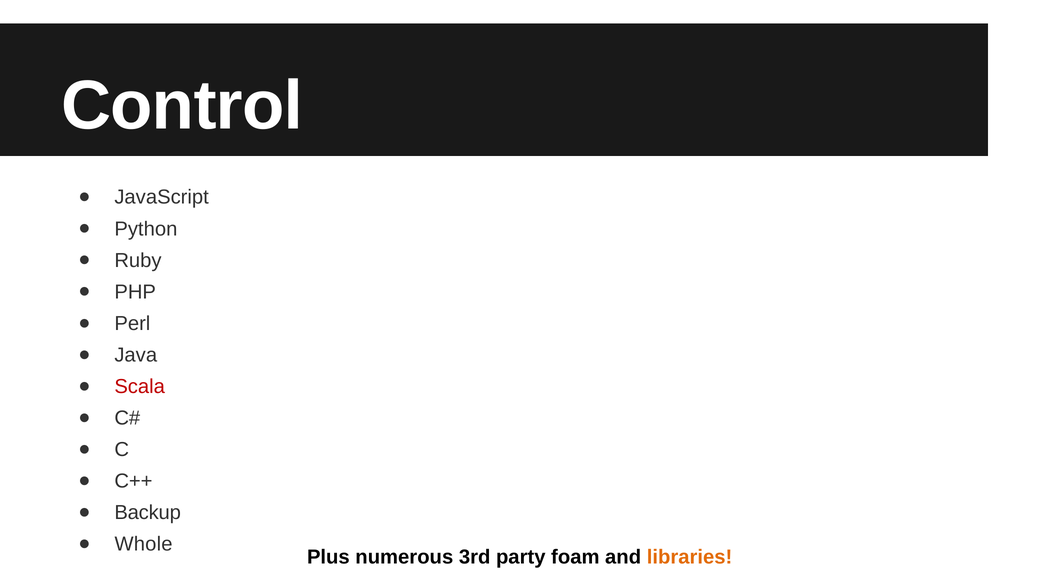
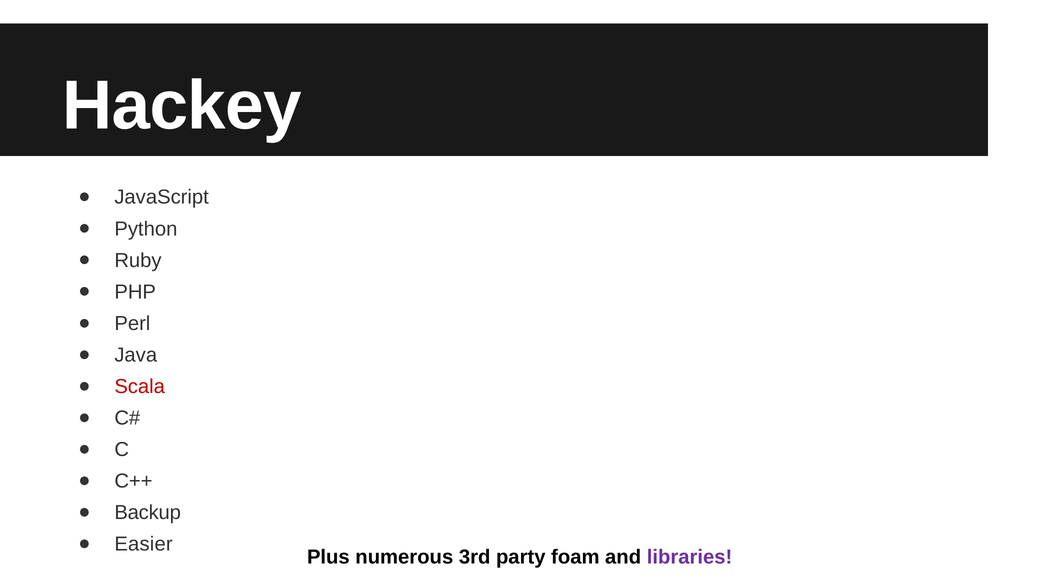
Control: Control -> Hackey (182, 106)
Whole: Whole -> Easier (144, 544)
libraries colour: orange -> purple (690, 557)
